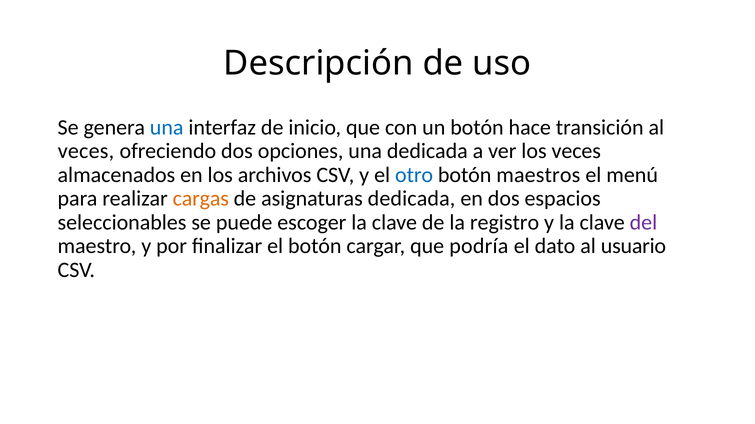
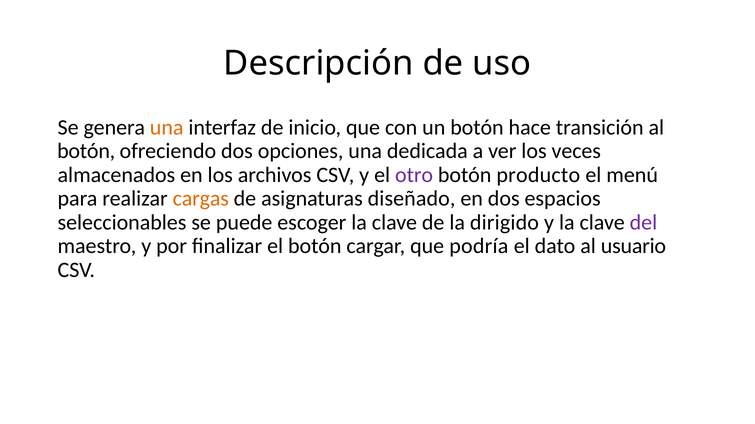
una colour: blue -> orange (167, 128)
veces: veces -> botón (86, 151)
otro colour: blue -> purple (414, 175)
maestros: maestros -> producto (538, 175)
asignaturas dedicada: dedicada -> diseñado (412, 199)
registro: registro -> dirigido (504, 223)
